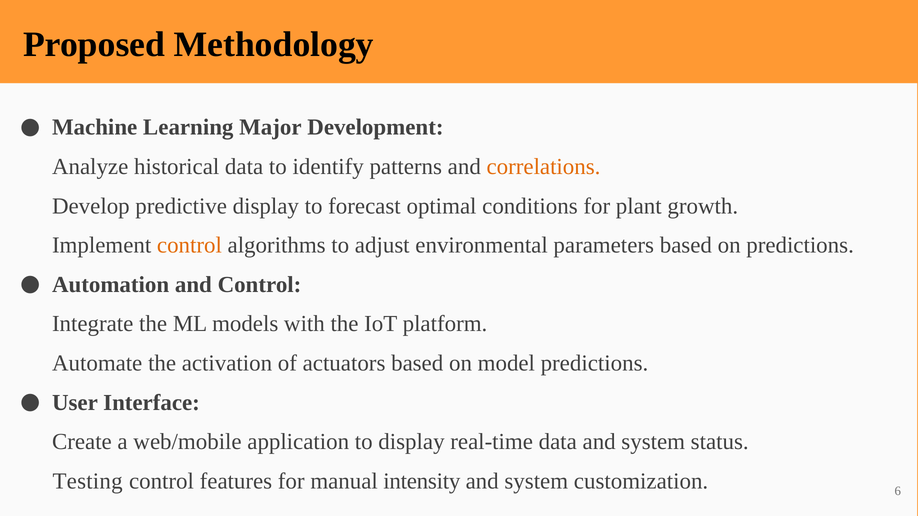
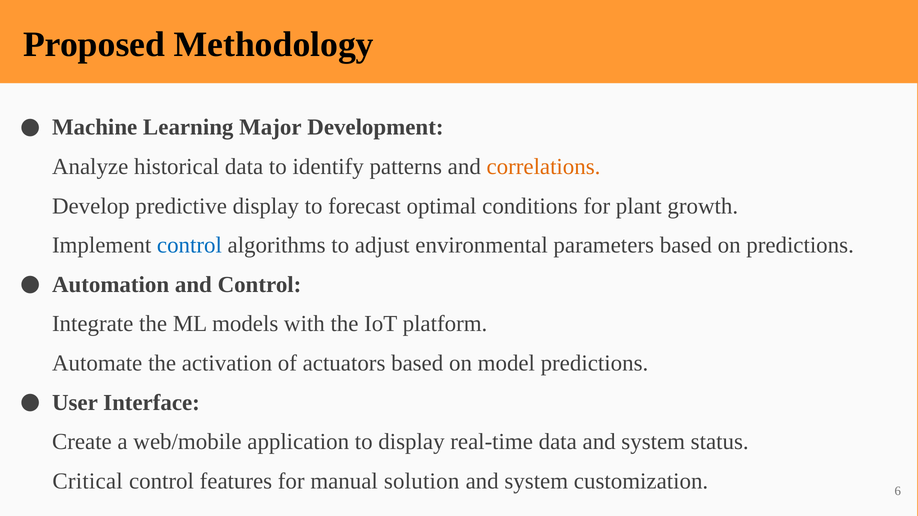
control colour: orange -> blue (189, 245)
Testing: Testing -> Critical (88, 481)
intensity: intensity -> solution (422, 481)
